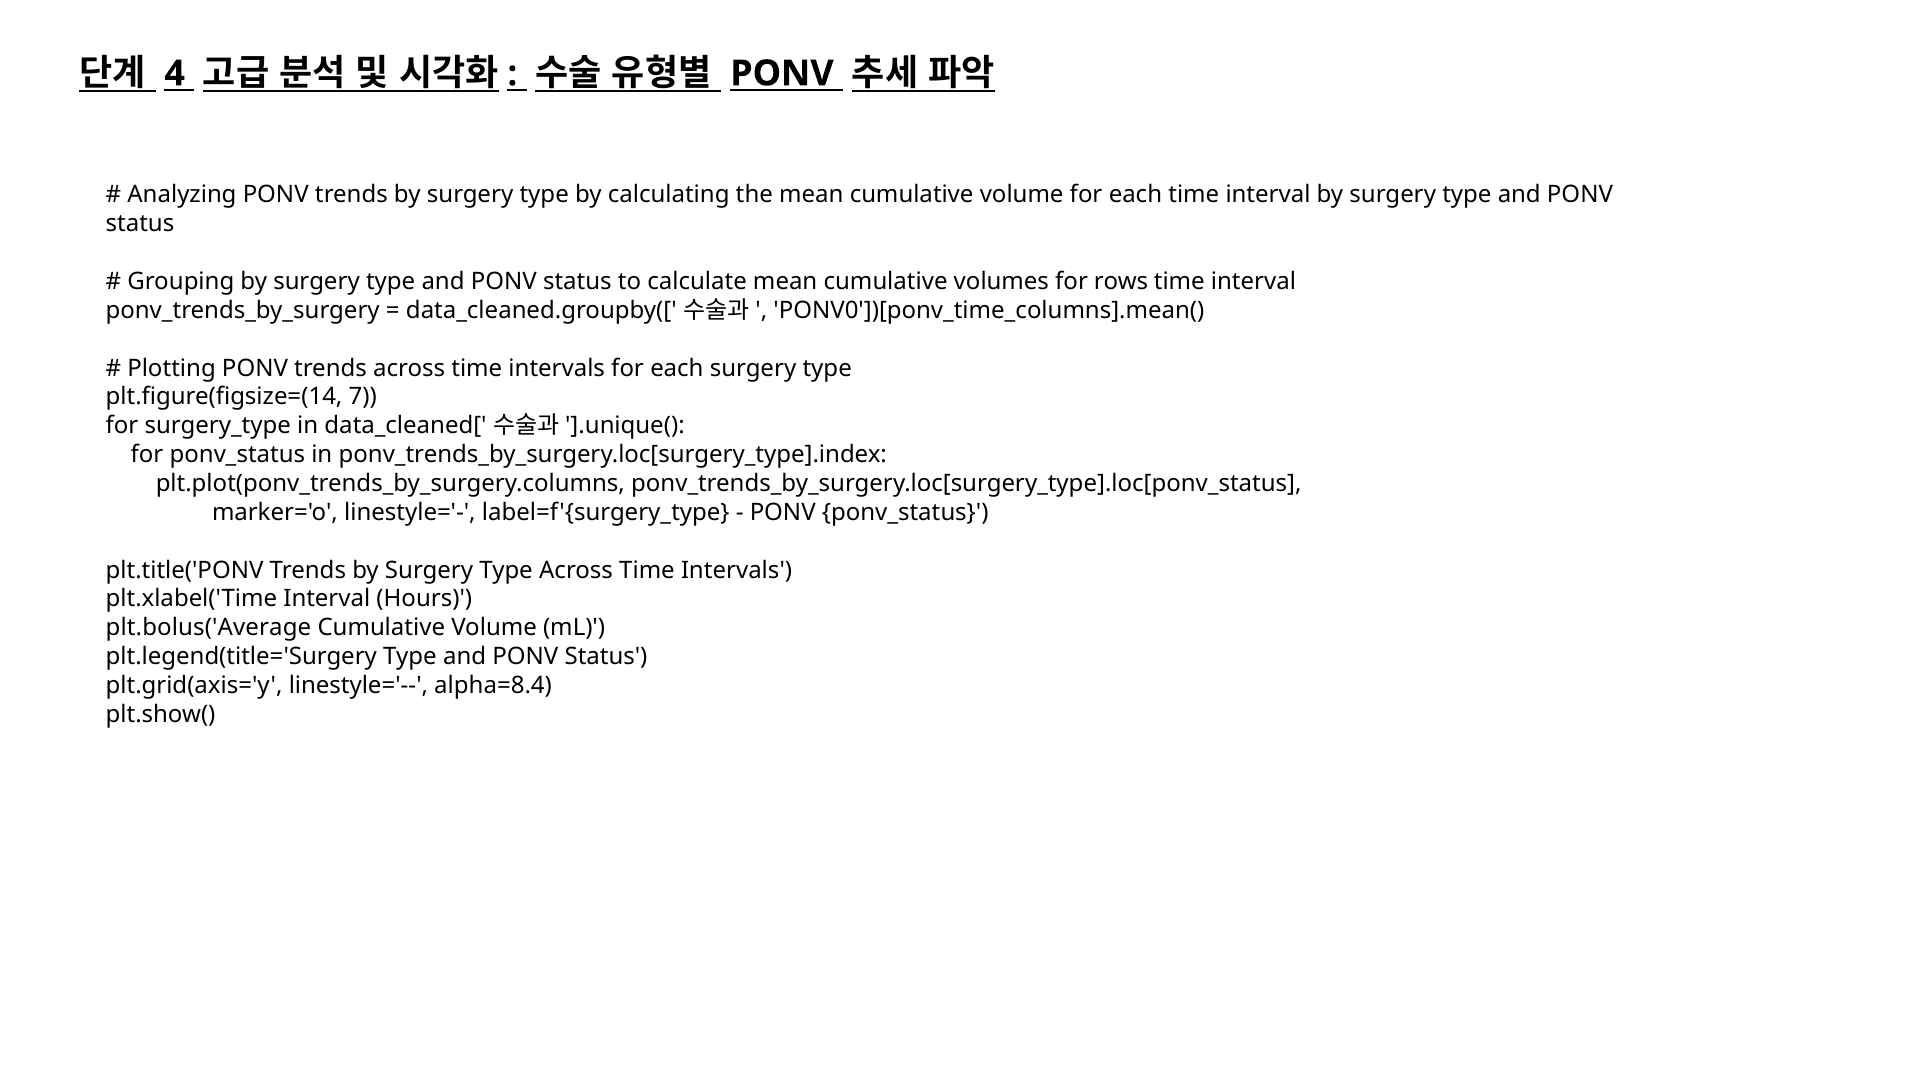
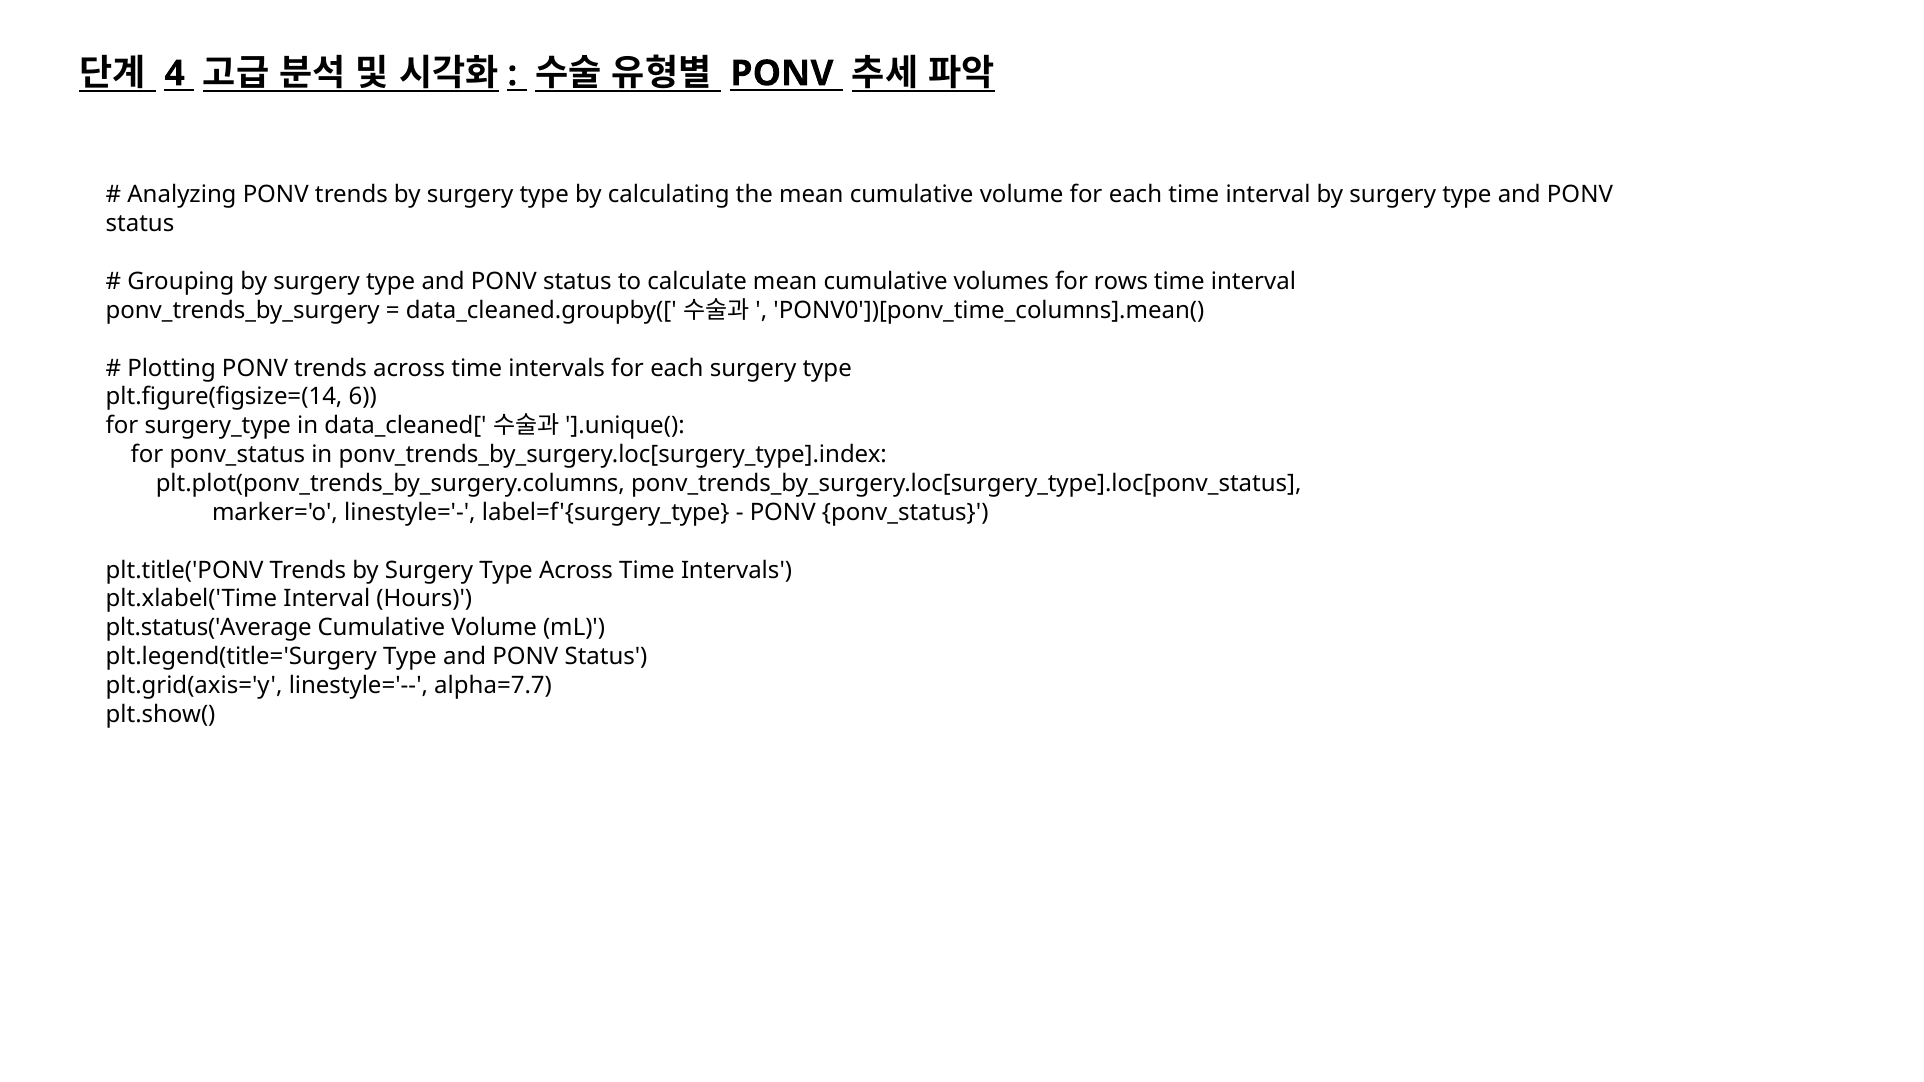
7: 7 -> 6 (363, 397)
plt.bolus('Average: plt.bolus('Average -> plt.status('Average (209, 628)
alpha=8.4: alpha=8.4 -> alpha=7.7 (493, 686)
